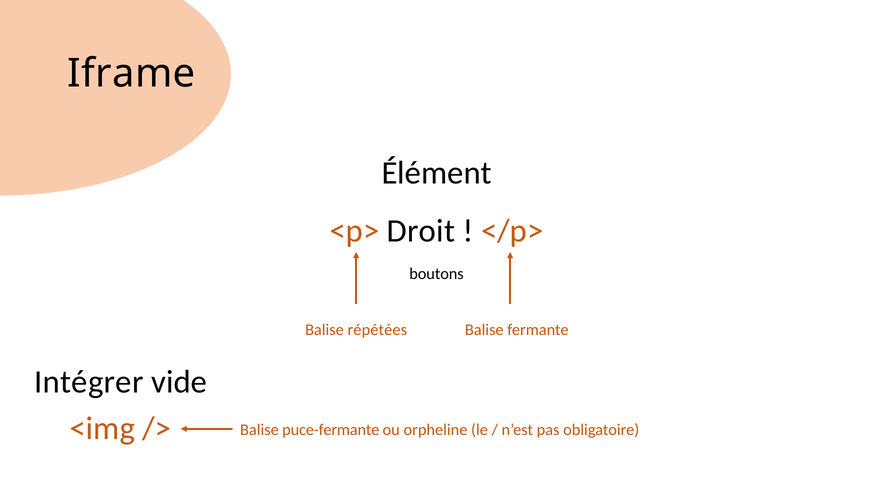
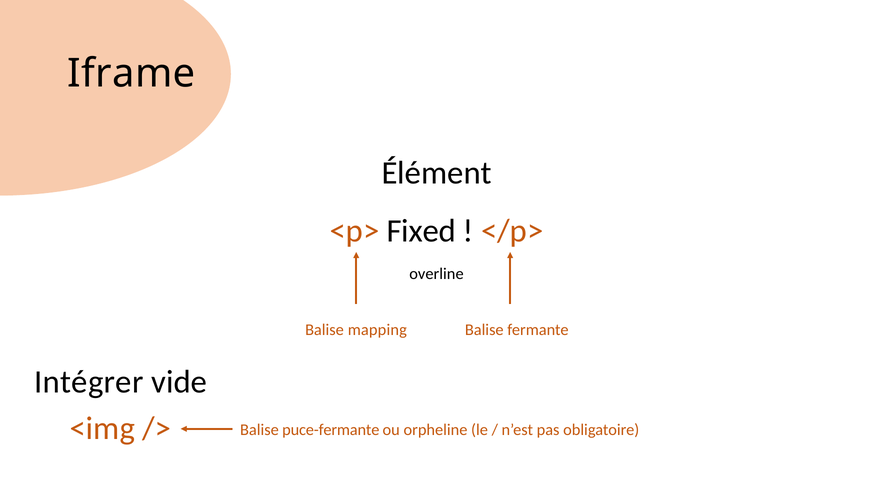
Droit: Droit -> Fixed (421, 231)
boutons: boutons -> overline (436, 274)
répétées: répétées -> mapping (377, 330)
